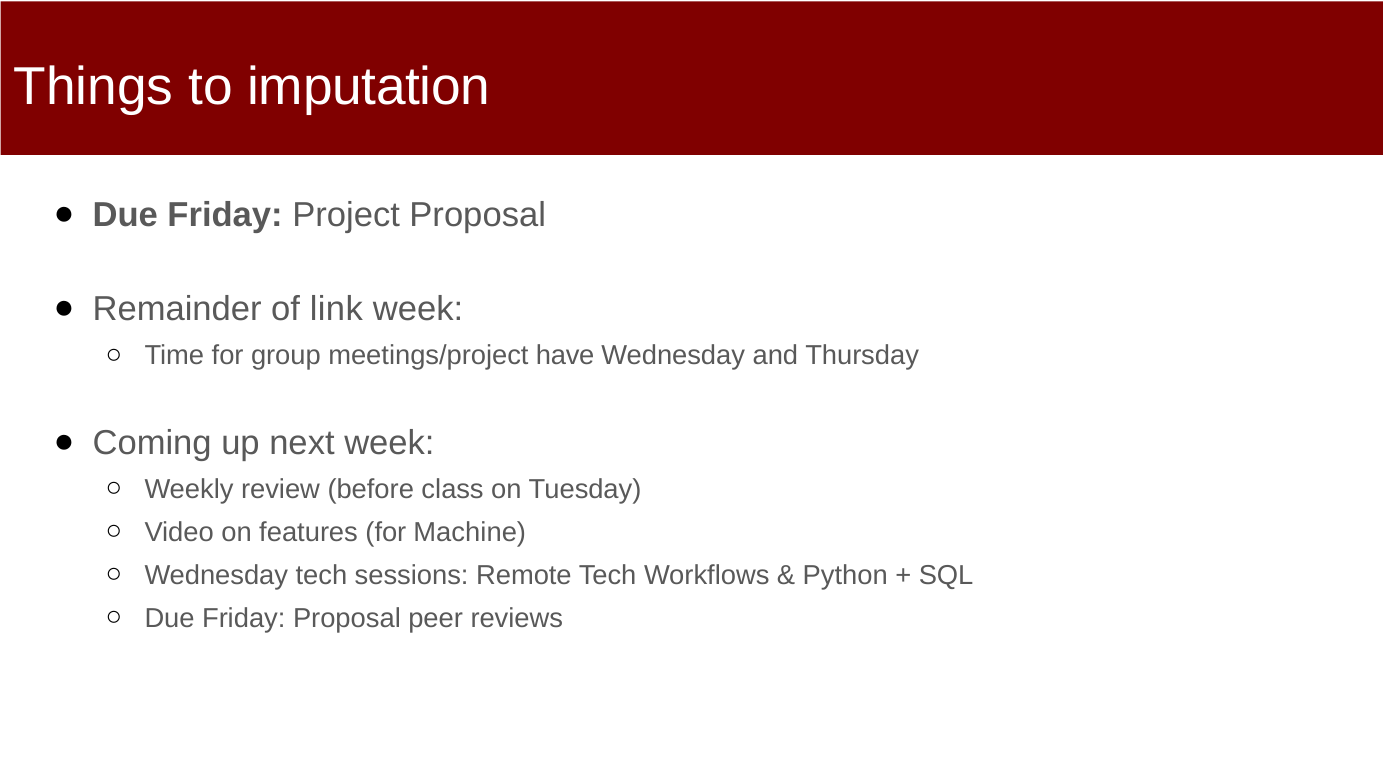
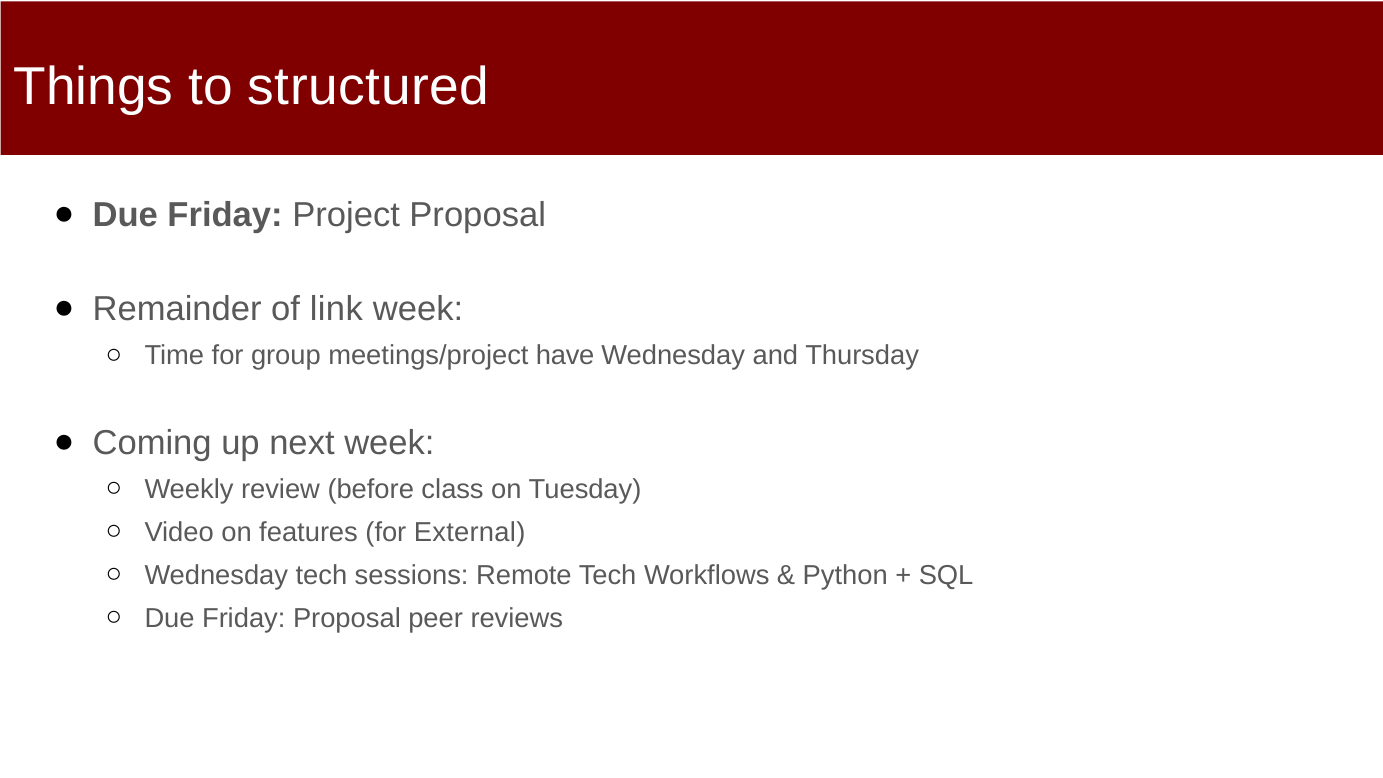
imputation: imputation -> structured (368, 86)
Machine: Machine -> External (470, 532)
